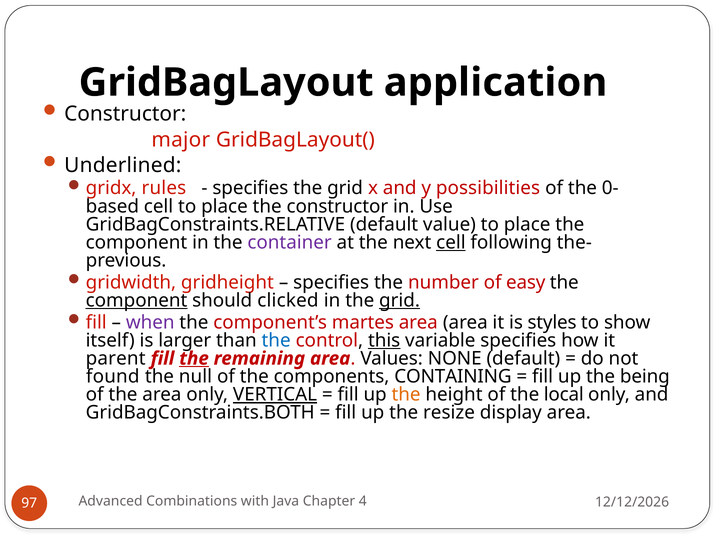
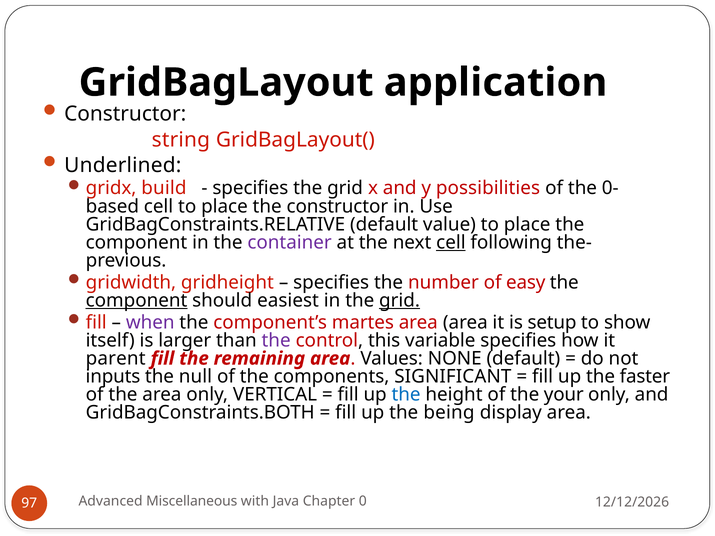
major: major -> string (181, 140)
rules: rules -> build (164, 188)
clicked: clicked -> easiest (288, 301)
styles: styles -> setup (552, 322)
the colour: blue -> purple (276, 341)
this underline: present -> none (384, 341)
the underline: present -> none (194, 359)
found: found -> inputs (113, 377)
CONTAINING: CONTAINING -> SIGNIFICANT (453, 377)
being: being -> faster (645, 377)
VERTICAL underline: present -> none (275, 395)
the colour: orange -> blue (406, 395)
local: local -> your (564, 395)
resize: resize -> being (449, 413)
Combinations: Combinations -> Miscellaneous (192, 501)
4: 4 -> 0 (363, 501)
